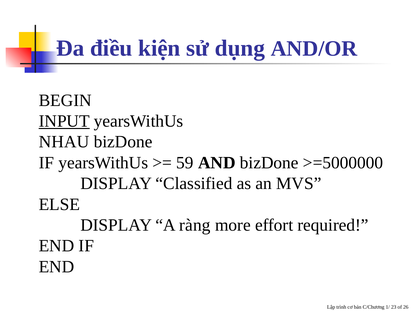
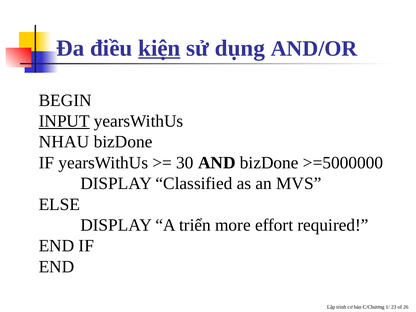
kiện underline: none -> present (159, 48)
59: 59 -> 30 (185, 163)
ràng: ràng -> triển (195, 225)
